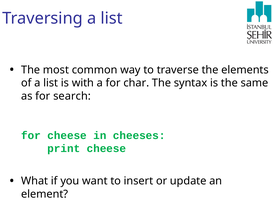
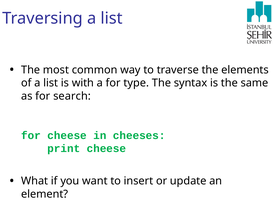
char: char -> type (136, 83)
